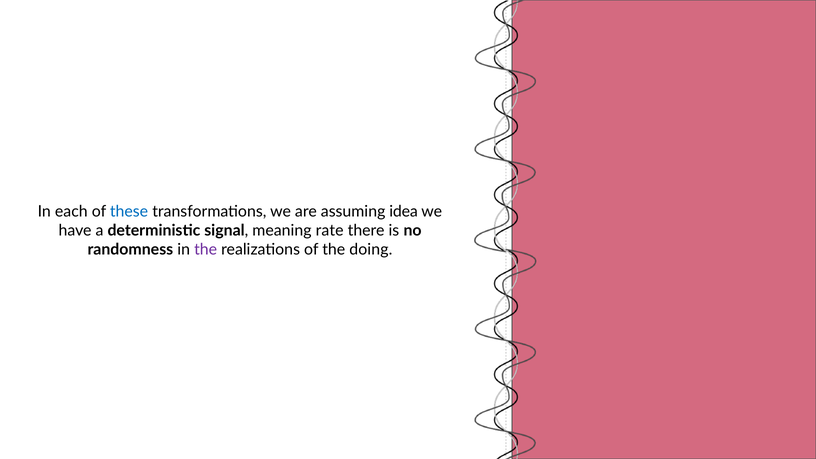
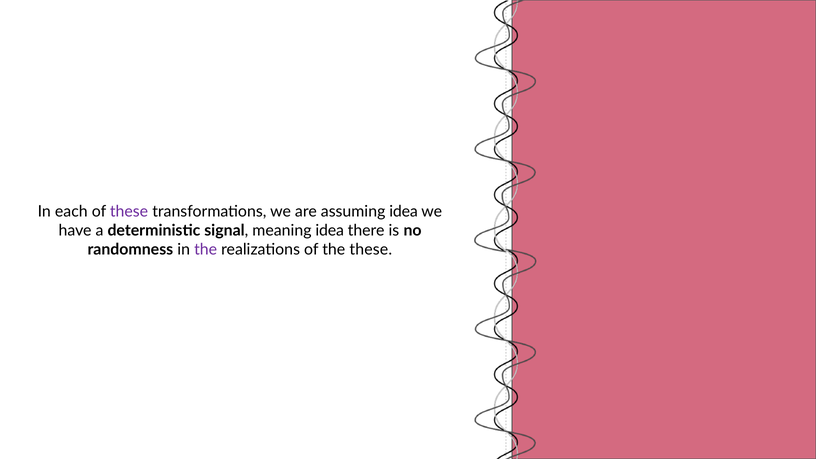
these colour: blue -> purple (129, 212)
meaning rate: rate -> idea (330, 231)
the doing: doing -> these (371, 250)
